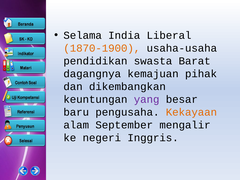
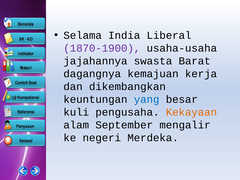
1870-1900 colour: orange -> purple (102, 48)
pendidikan: pendidikan -> jajahannya (95, 61)
pihak: pihak -> kerja (201, 74)
yang colour: purple -> blue (147, 99)
baru: baru -> kuli (76, 112)
Inggris: Inggris -> Merdeka (153, 138)
